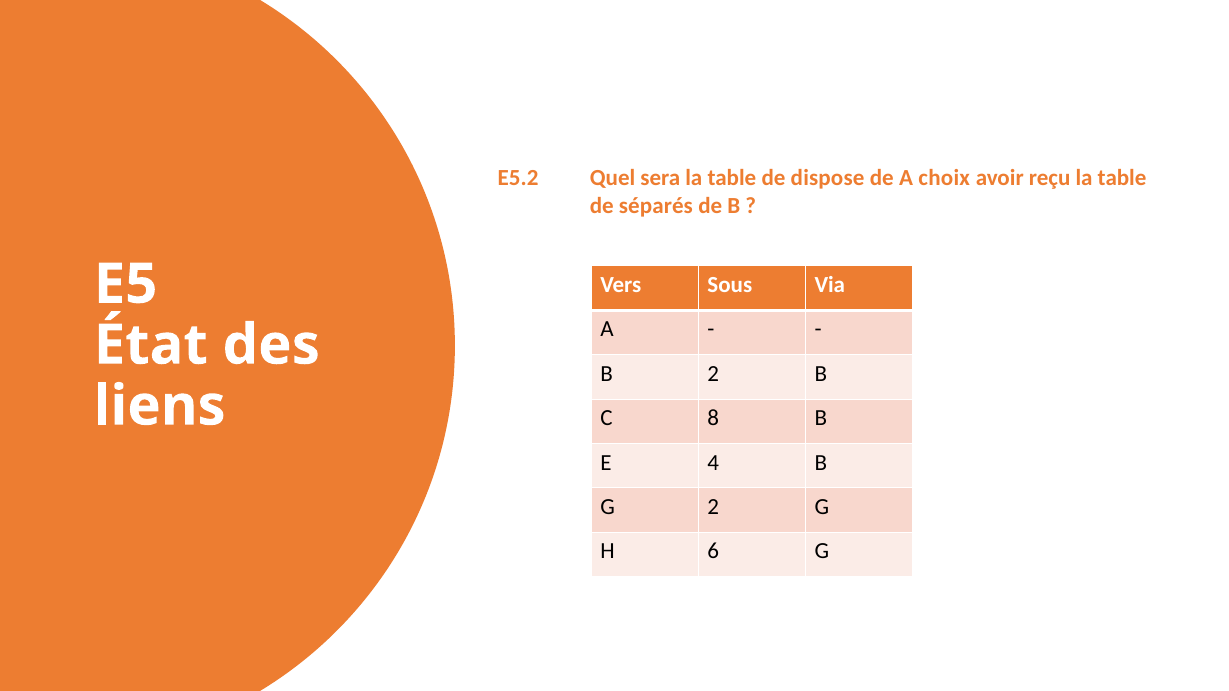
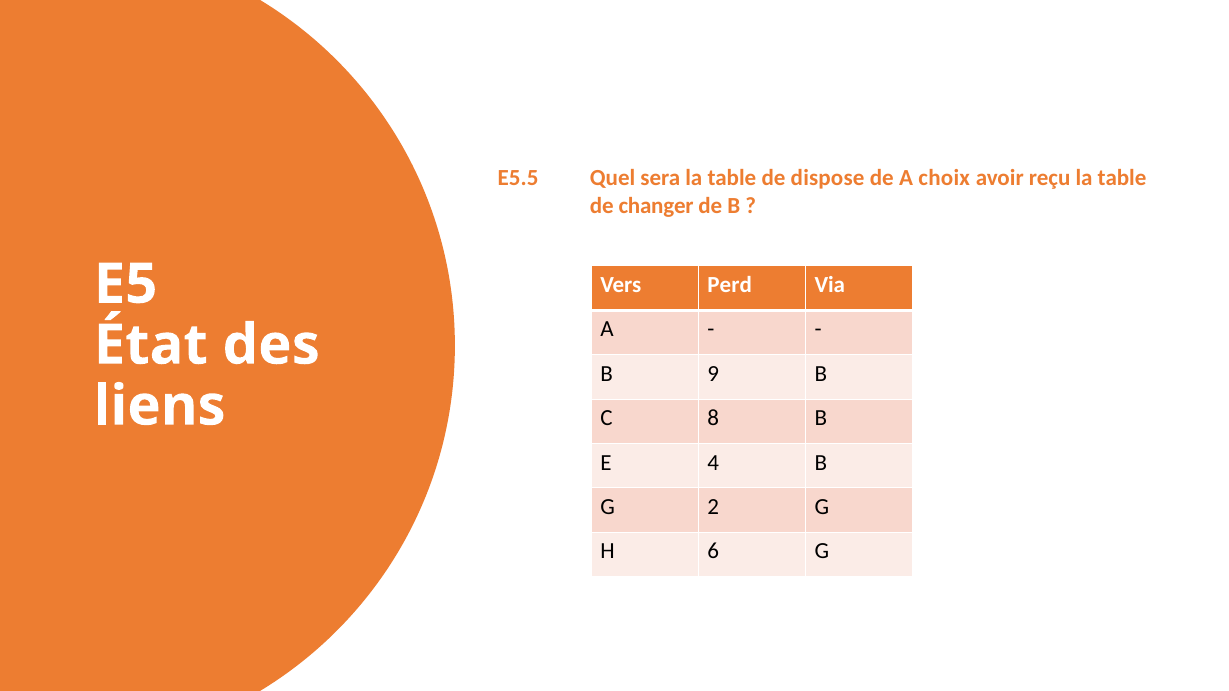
E5.2: E5.2 -> E5.5 (518, 178)
séparés: séparés -> changer (656, 206)
Sous: Sous -> Perd (730, 285)
B 2: 2 -> 9 (713, 374)
